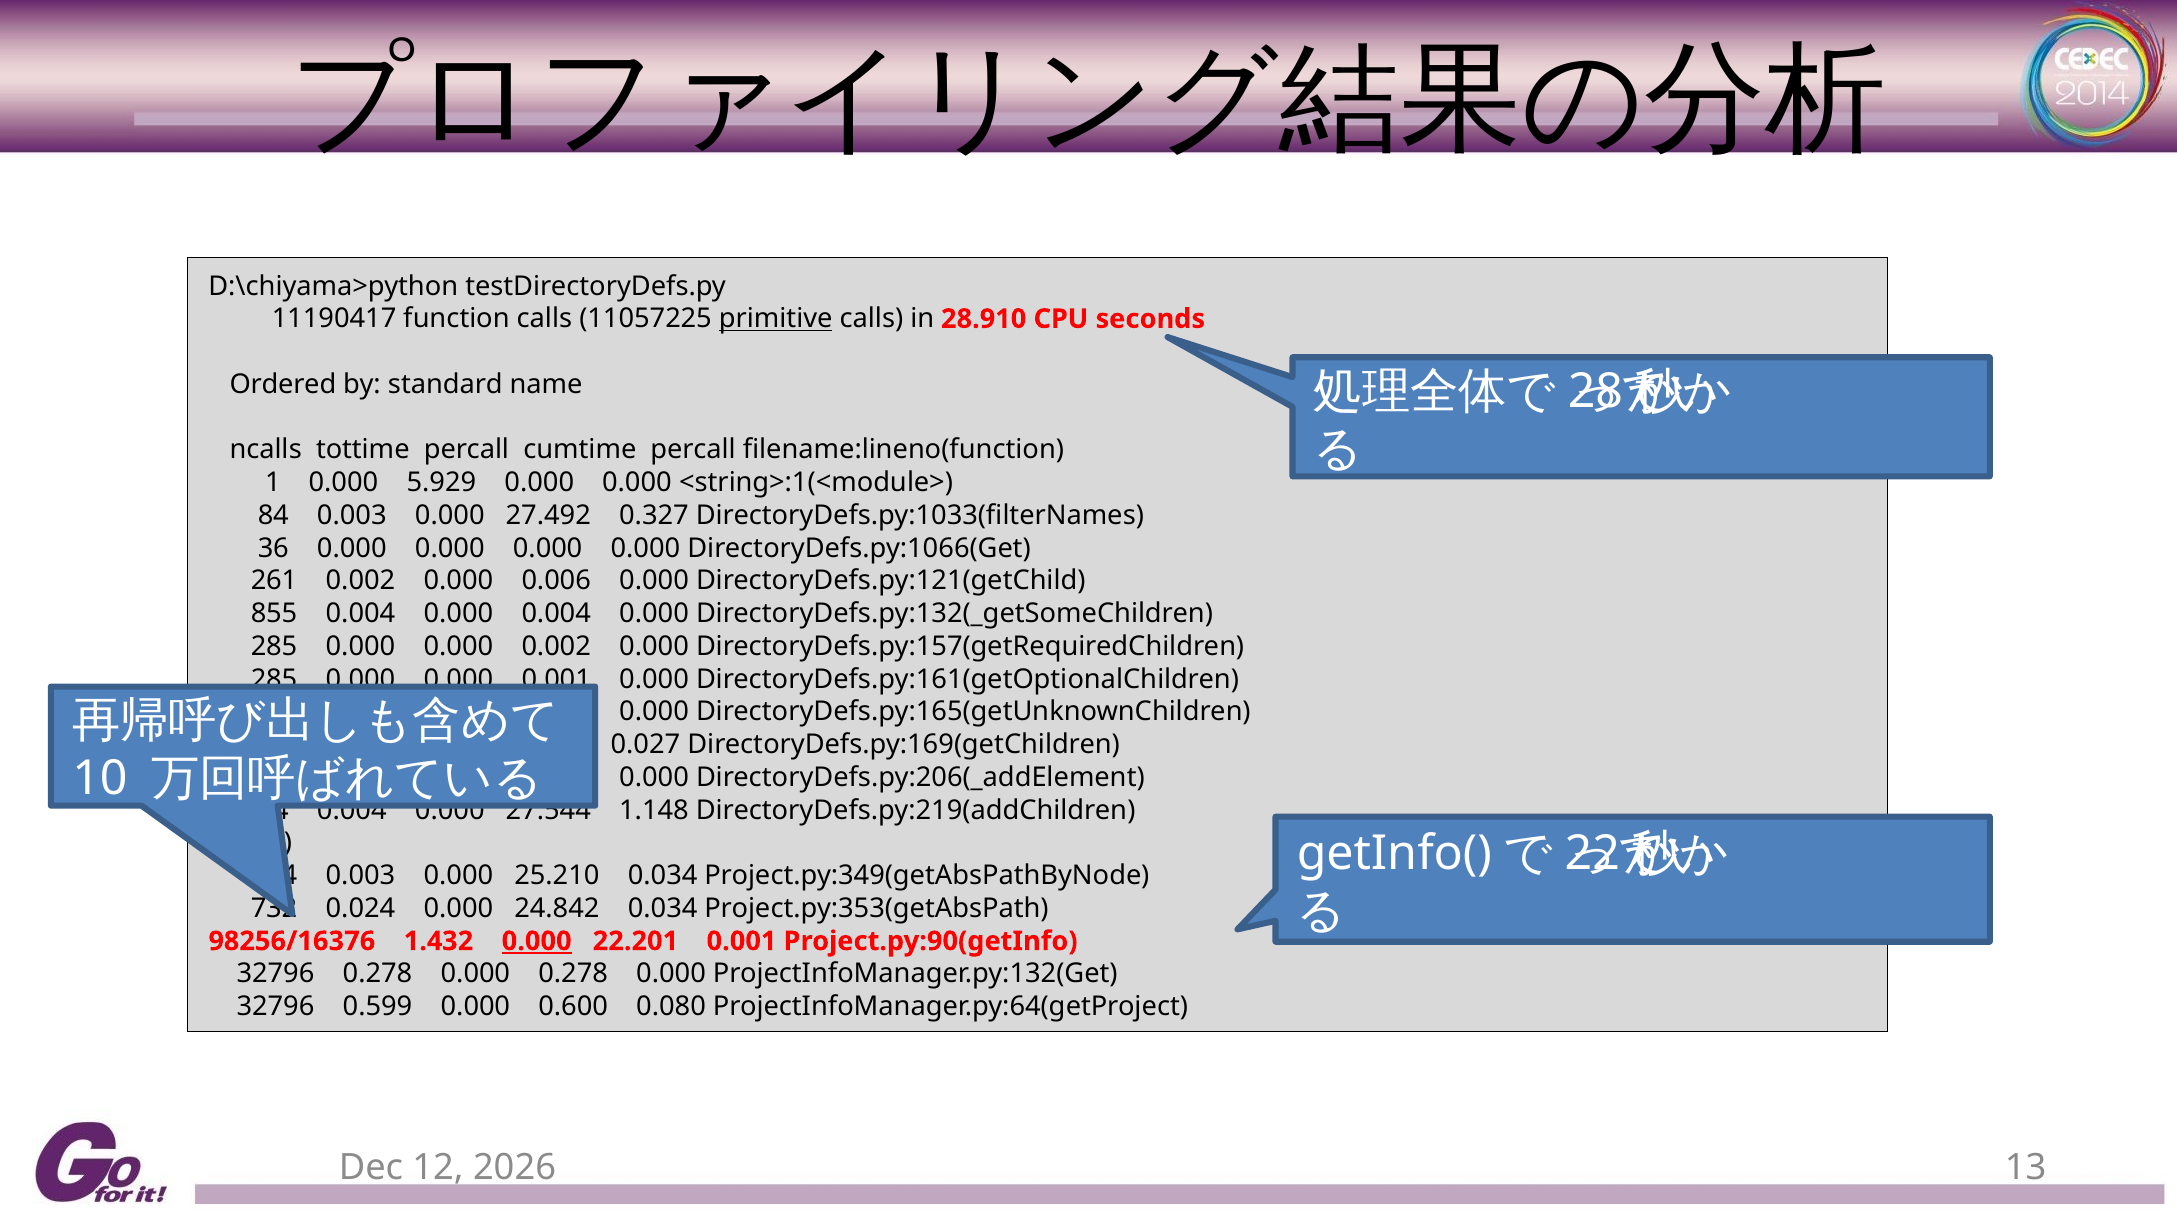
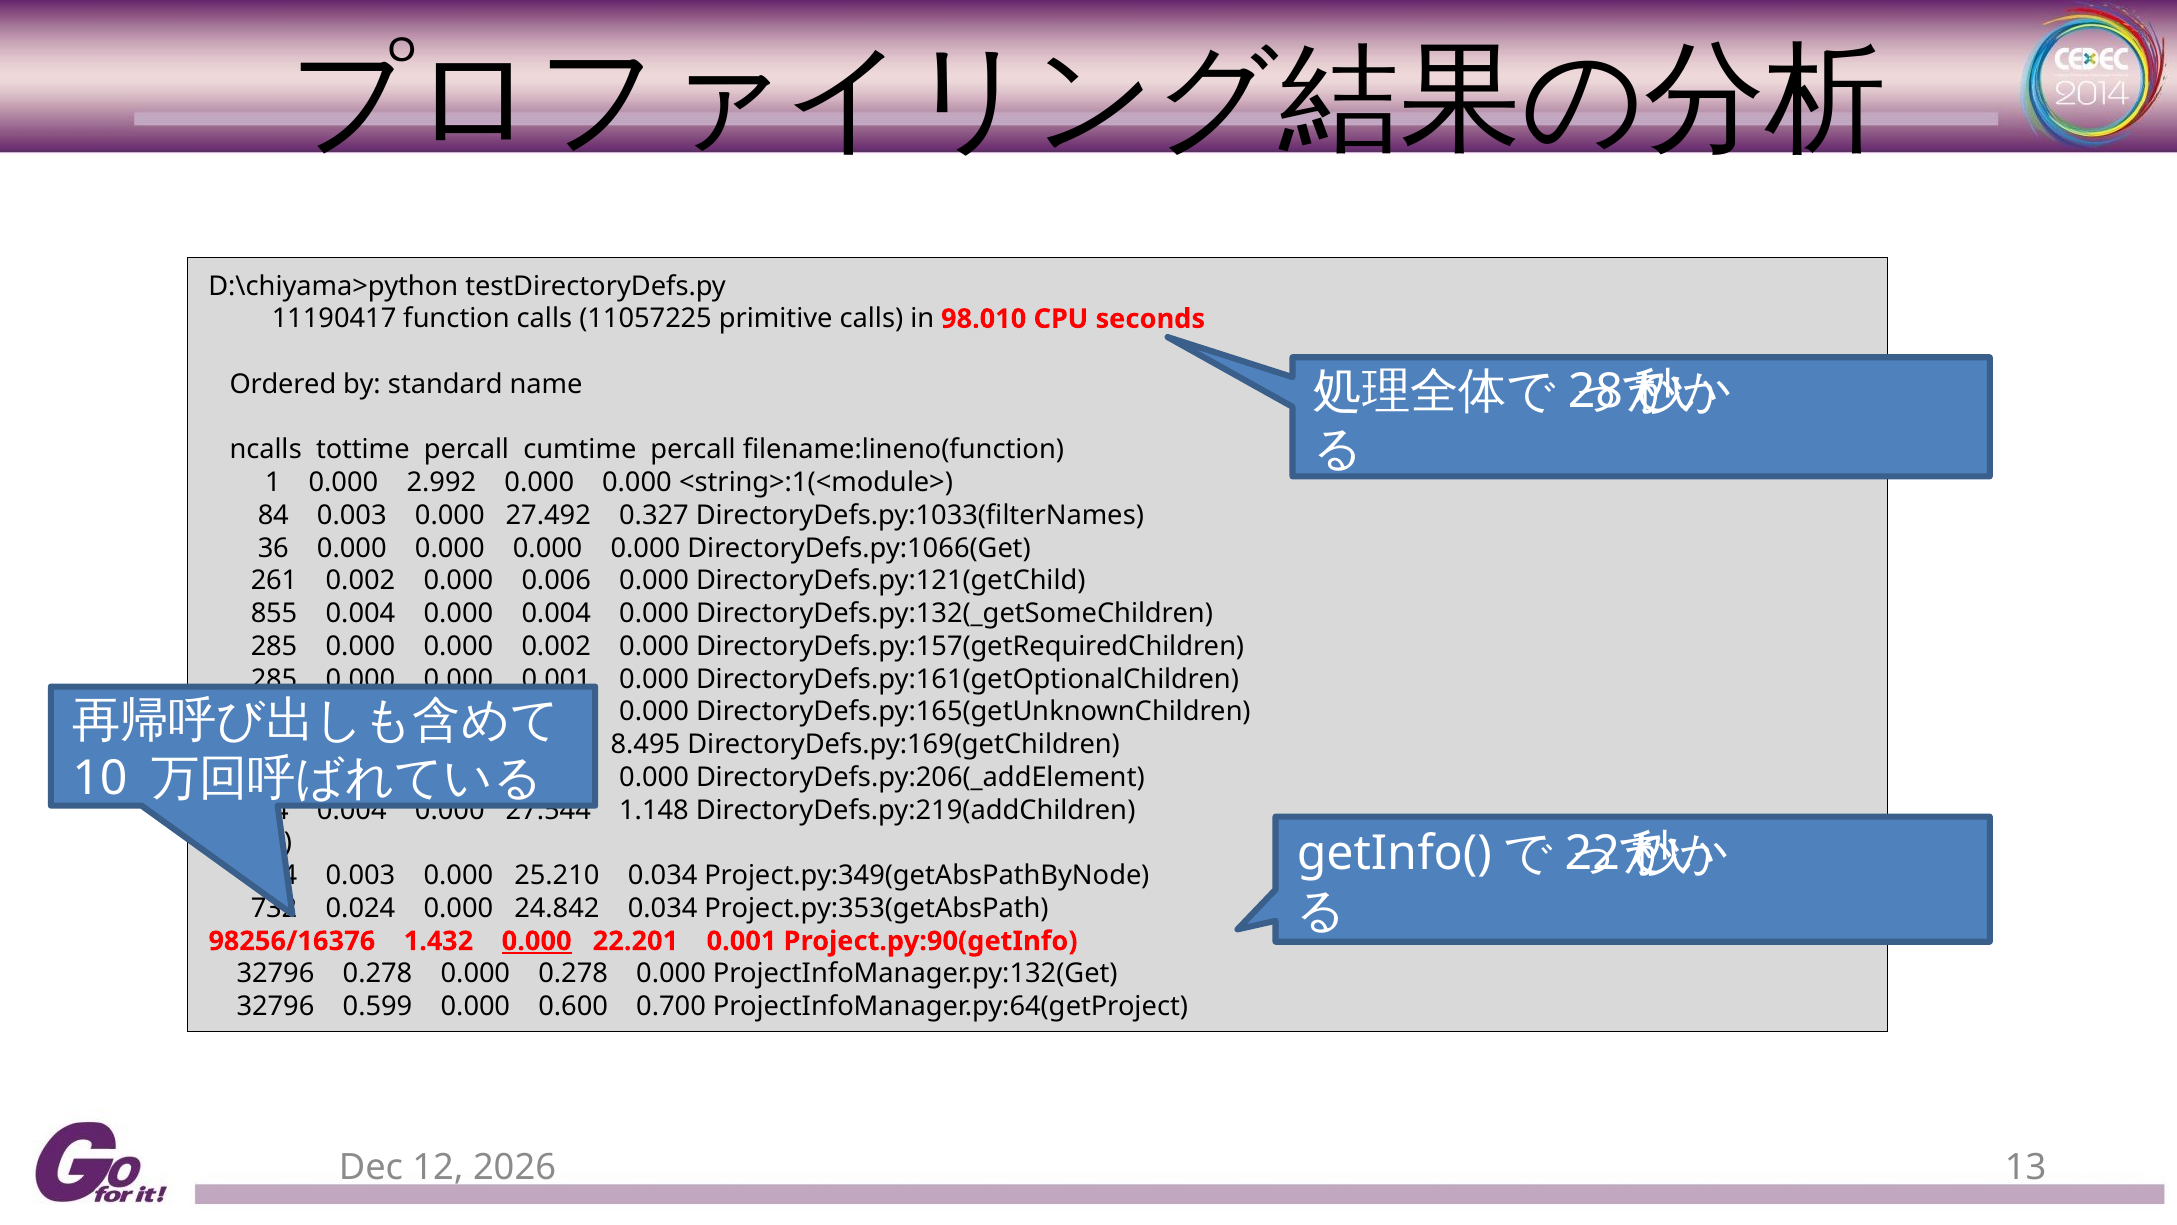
primitive underline: present -> none (776, 319)
28.910: 28.910 -> 98.010 (984, 319)
5.929: 5.929 -> 2.992 (441, 482)
0.027: 0.027 -> 8.495 (645, 744)
0.080: 0.080 -> 0.700 (671, 1006)
